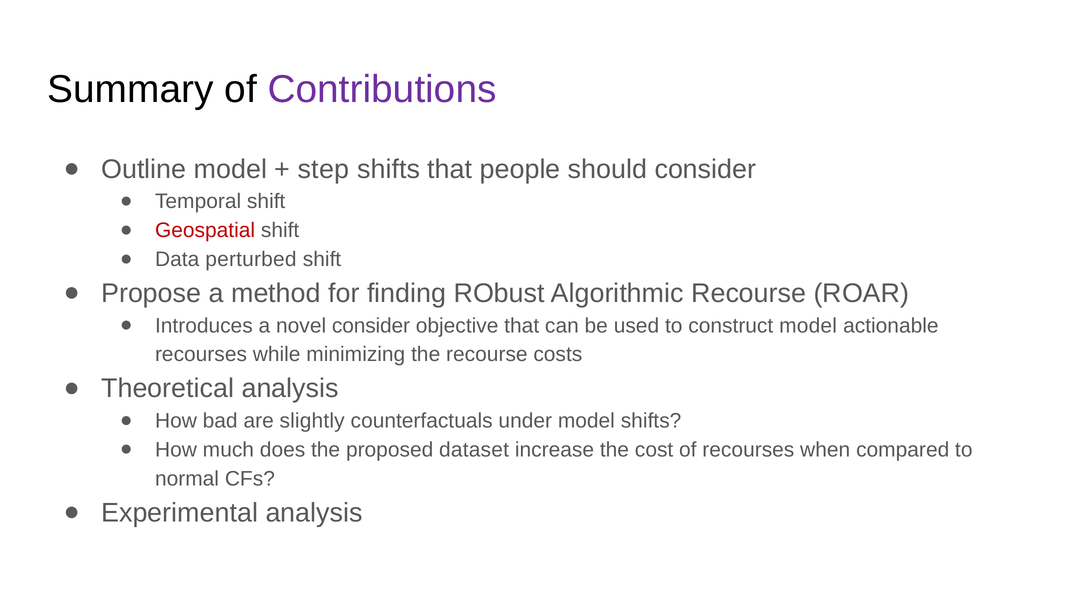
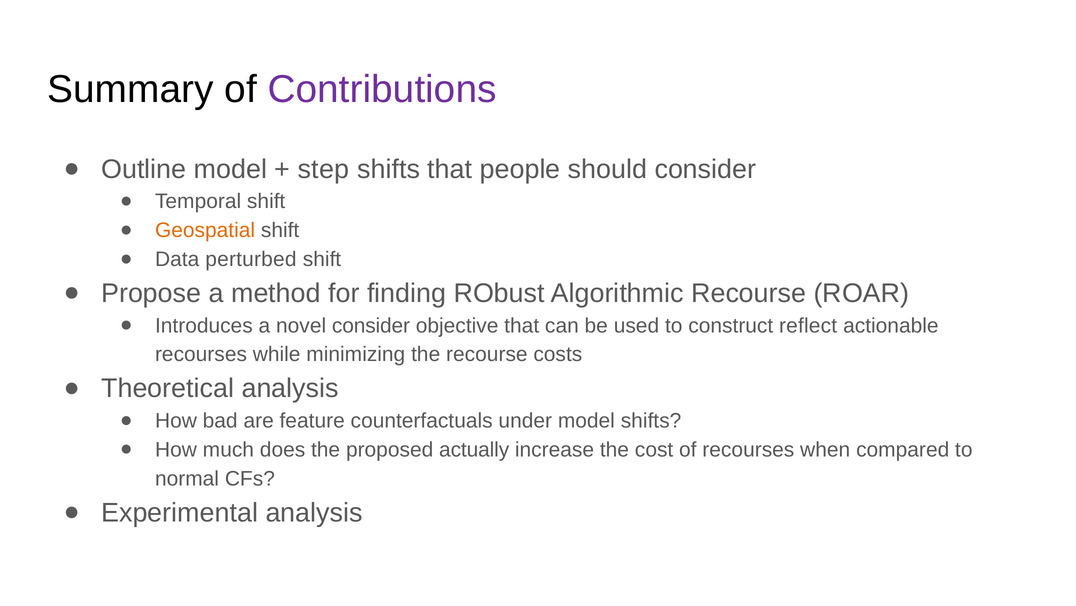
Geospatial colour: red -> orange (205, 230)
construct model: model -> reflect (808, 325)
slightly: slightly -> feature (312, 420)
dataset: dataset -> actually (474, 449)
